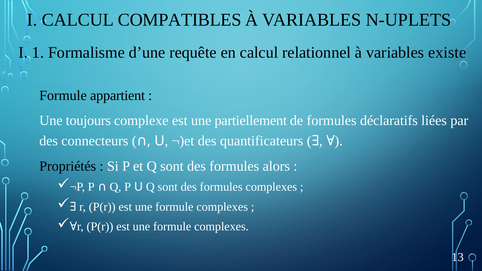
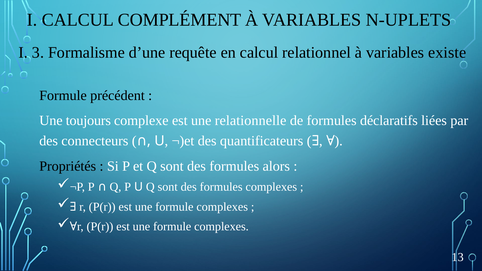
COMPATIBLES: COMPATIBLES -> COMPLÉMENT (180, 20)
1: 1 -> 3 (38, 52)
appartient: appartient -> précédent (118, 96)
partiellement: partiellement -> relationnelle (251, 121)
